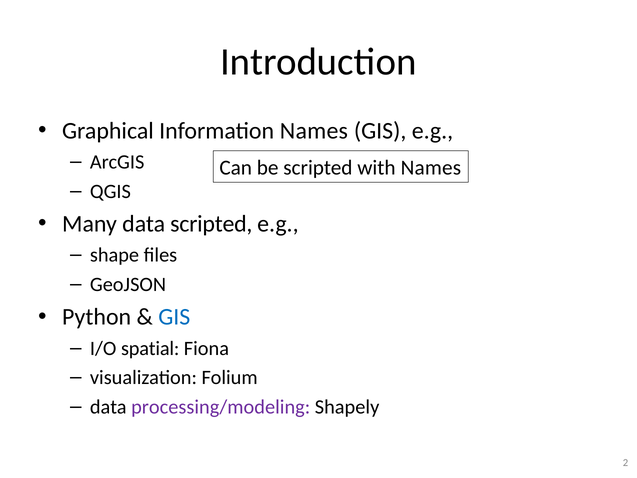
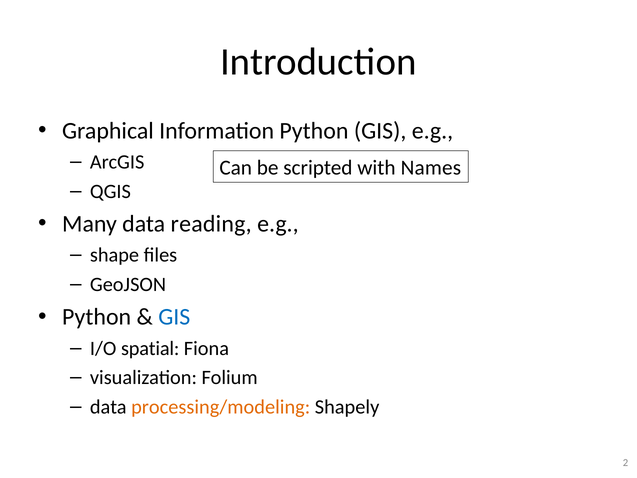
Information Names: Names -> Python (314, 131)
data scripted: scripted -> reading (211, 224)
processing/modeling colour: purple -> orange (221, 407)
